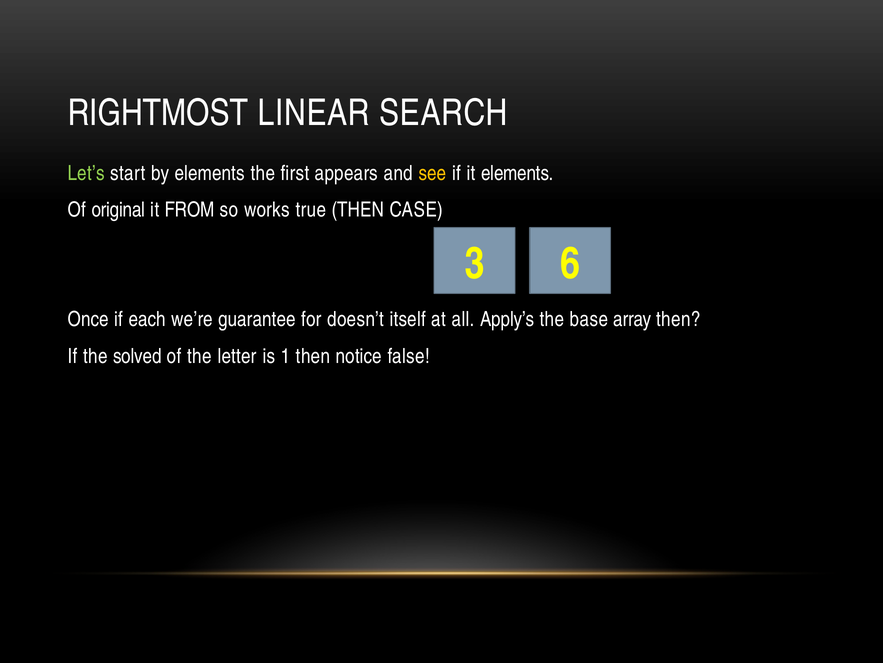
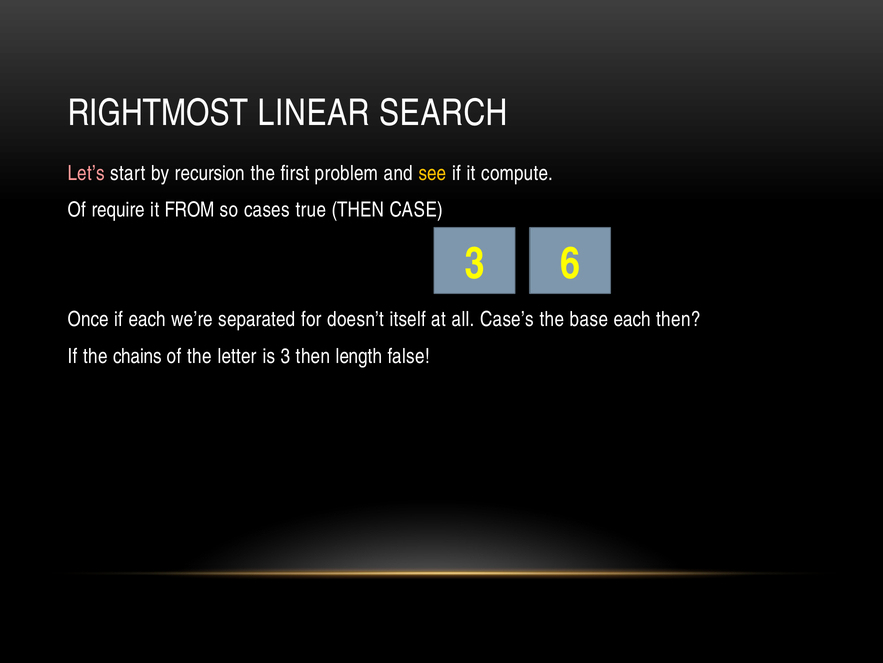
Let’s colour: light green -> pink (86, 173)
by elements: elements -> recursion (210, 173)
appears: appears -> problem (346, 173)
it elements: elements -> compute (517, 173)
original: original -> require (118, 209)
works: works -> cases (267, 209)
guarantee: guarantee -> separated (257, 319)
Apply’s: Apply’s -> Case’s (507, 319)
base array: array -> each (632, 319)
solved: solved -> chains (137, 356)
is 1: 1 -> 3 (286, 356)
notice: notice -> length (359, 356)
